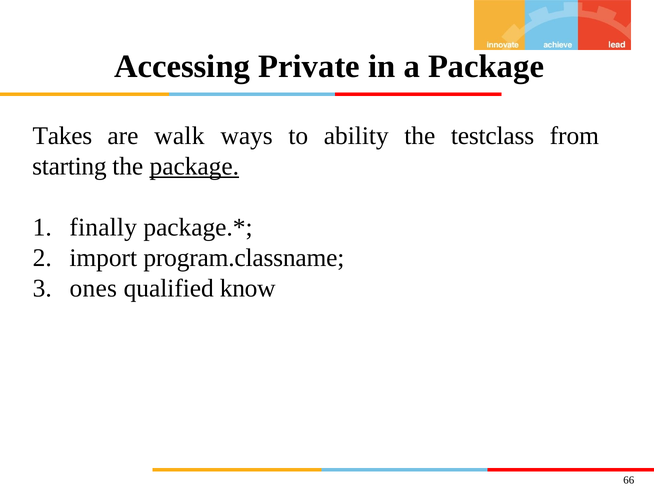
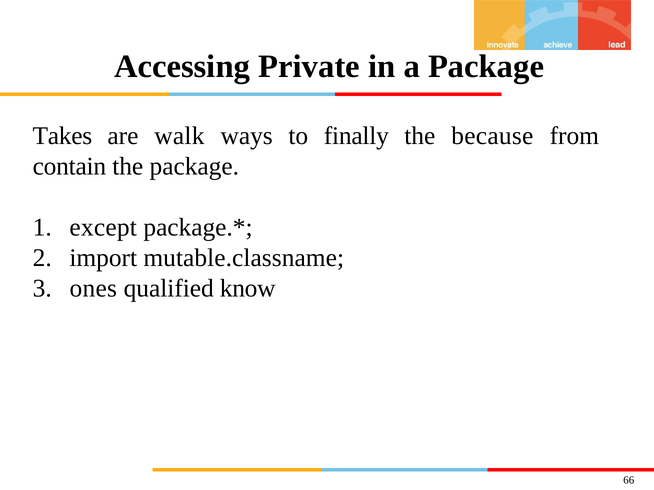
ability: ability -> finally (356, 136)
testclass: testclass -> because (492, 136)
starting: starting -> contain (69, 166)
package underline: present -> none (194, 166)
finally: finally -> except (103, 227)
program.classname: program.classname -> mutable.classname (244, 258)
